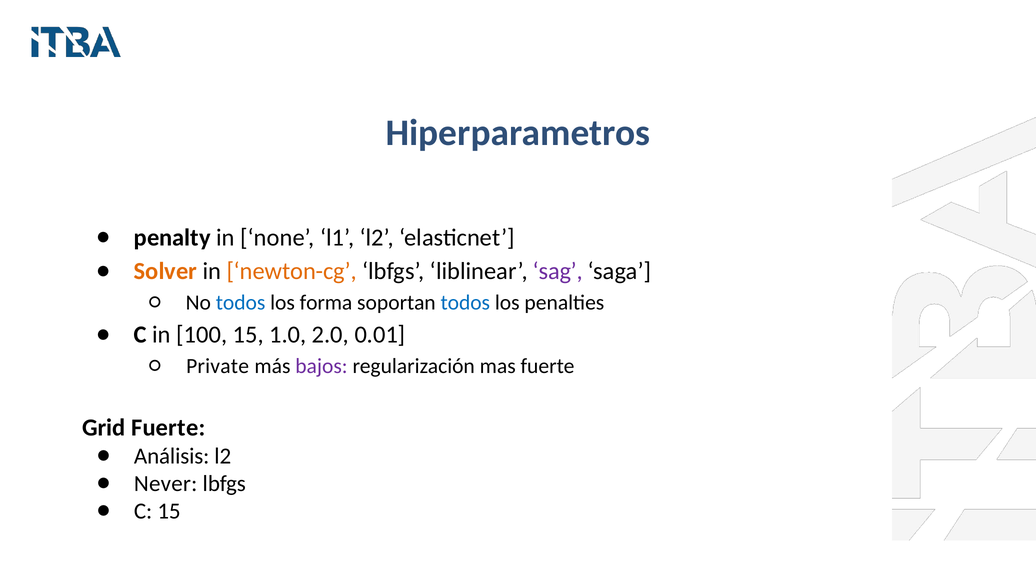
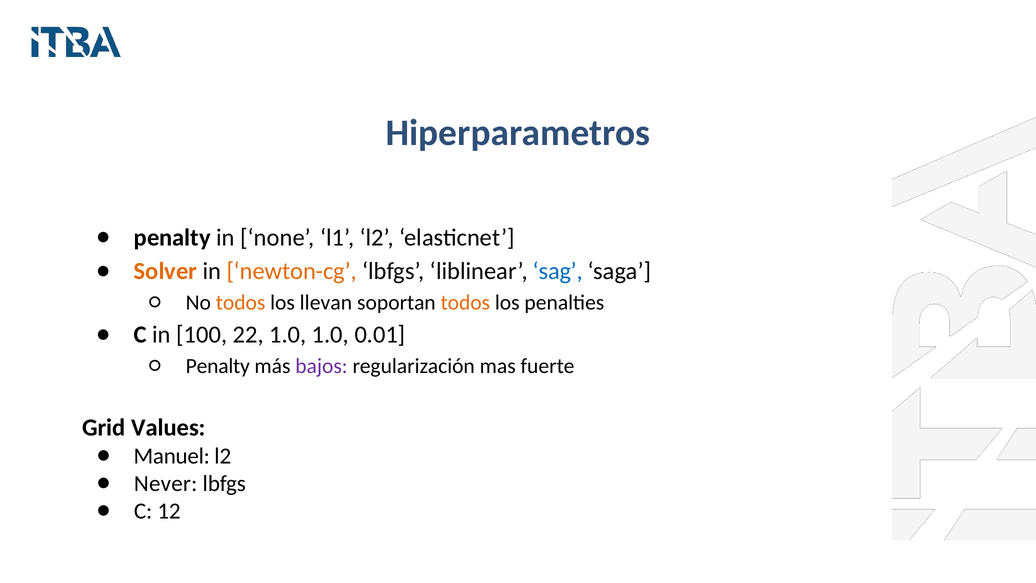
sag colour: purple -> blue (558, 271)
todos colour: blue -> orange (241, 303)
forma: forma -> llevan (326, 303)
todos colour: blue -> orange (465, 303)
100 15: 15 -> 22 (248, 335)
1.0 2.0: 2.0 -> 1.0 (330, 335)
Private: Private -> Penalty (218, 366)
Grid Fuerte: Fuerte -> Values (168, 427)
Análisis: Análisis -> Manuel (172, 456)
C 15: 15 -> 12 (169, 511)
